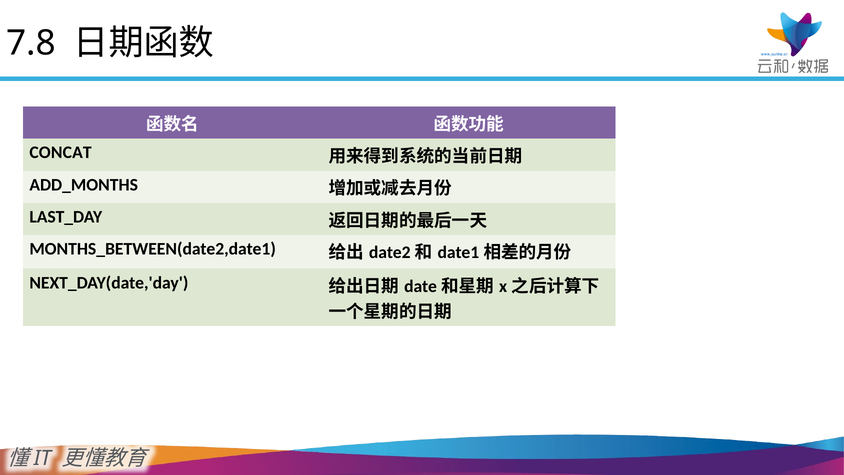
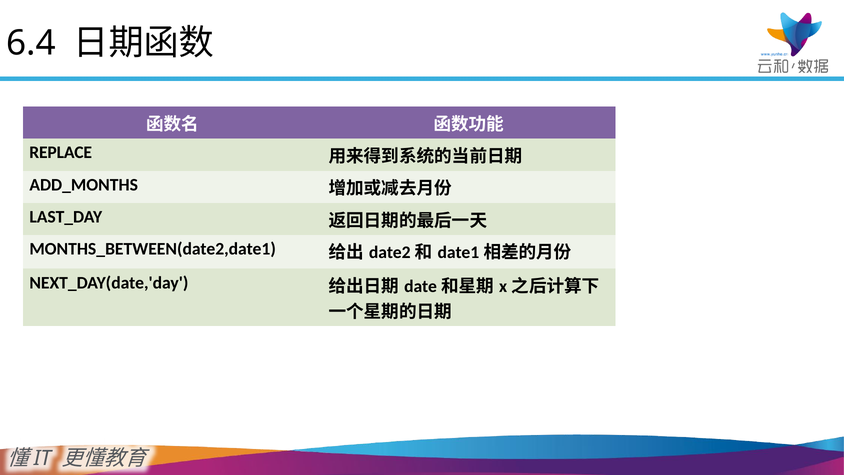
7.8: 7.8 -> 6.4 (31, 43)
CONCAT: CONCAT -> REPLACE (61, 152)
